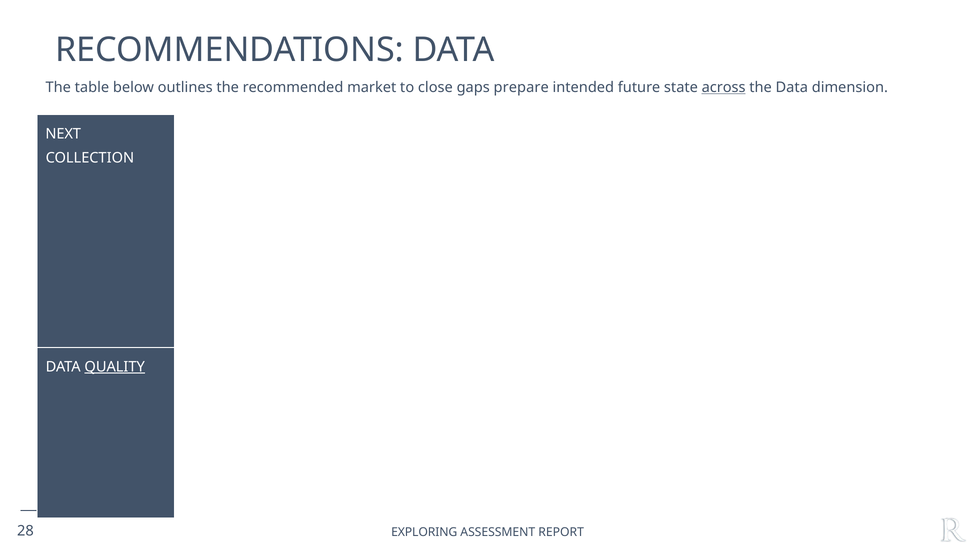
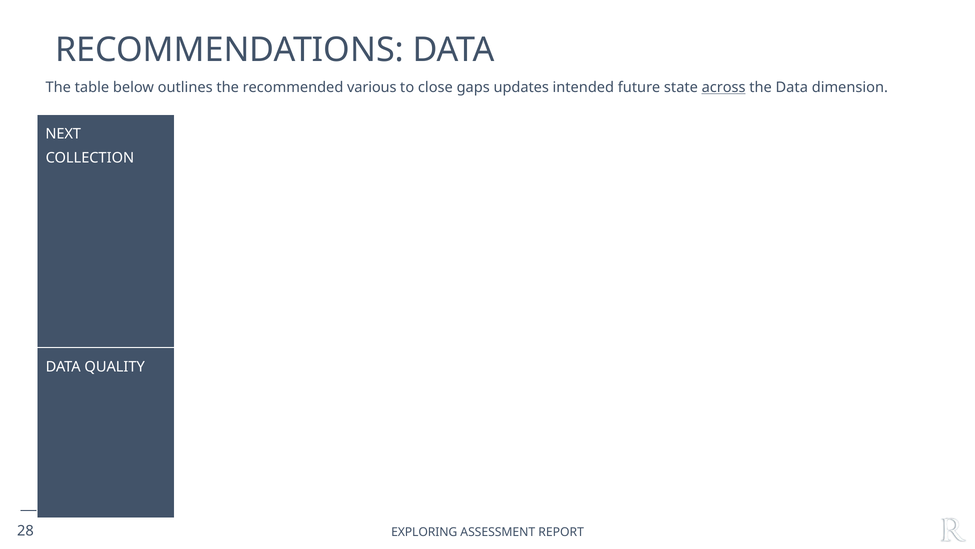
market: market -> various (372, 87)
prepare: prepare -> updates (521, 87)
QUALITY underline: present -> none (115, 366)
